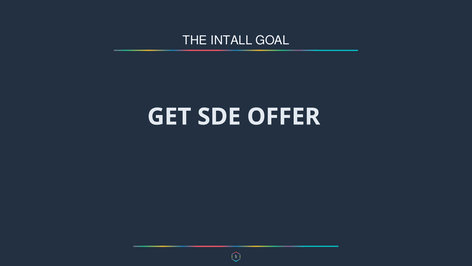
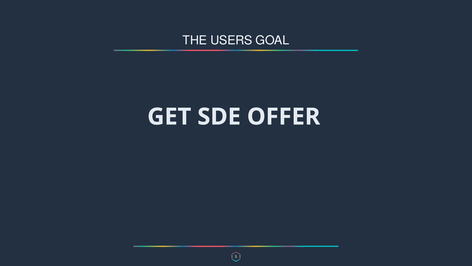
INTALL: INTALL -> USERS (231, 41)
